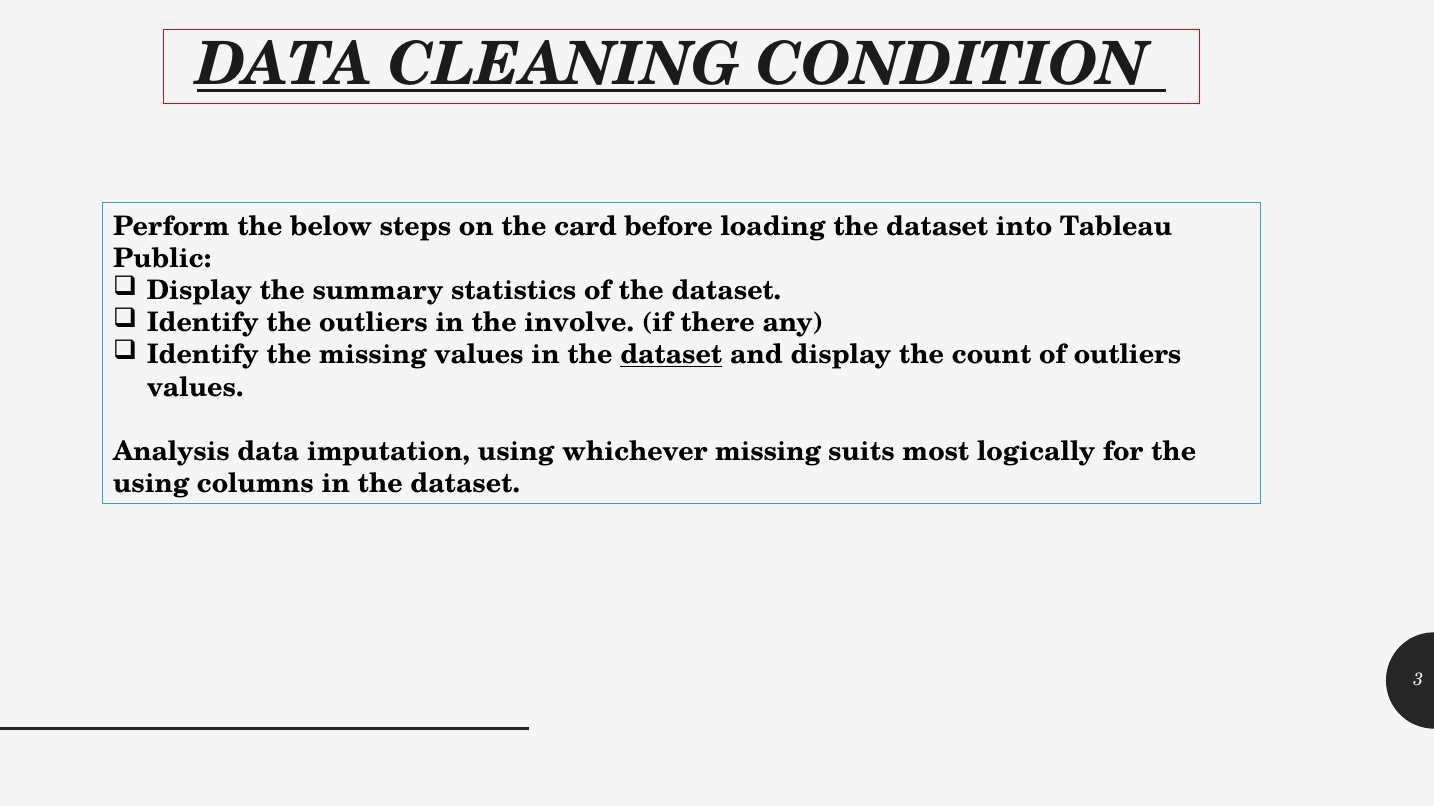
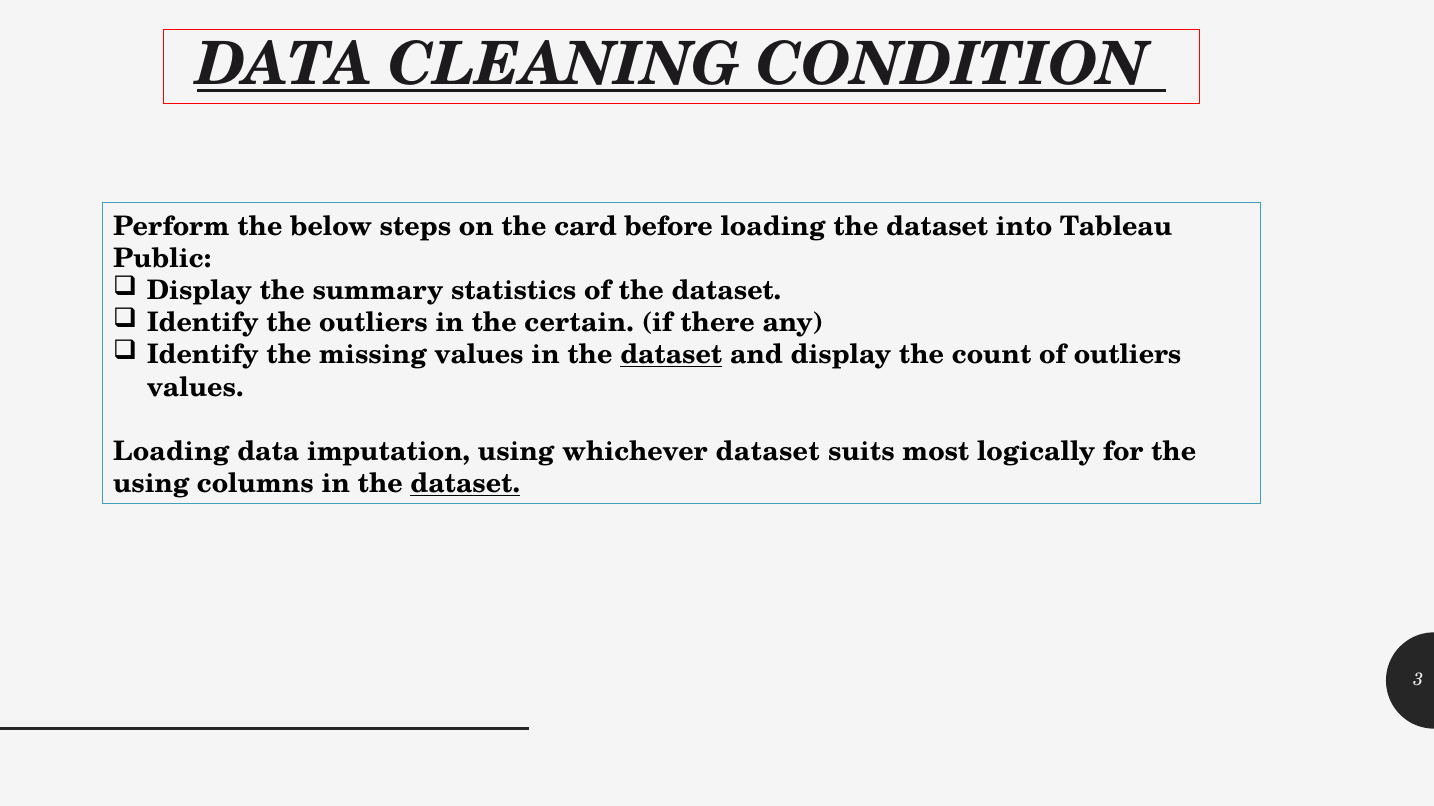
involve: involve -> certain (579, 323)
Analysis: Analysis -> Loading (171, 452)
whichever missing: missing -> dataset (768, 452)
dataset underline: none -> present (465, 484)
